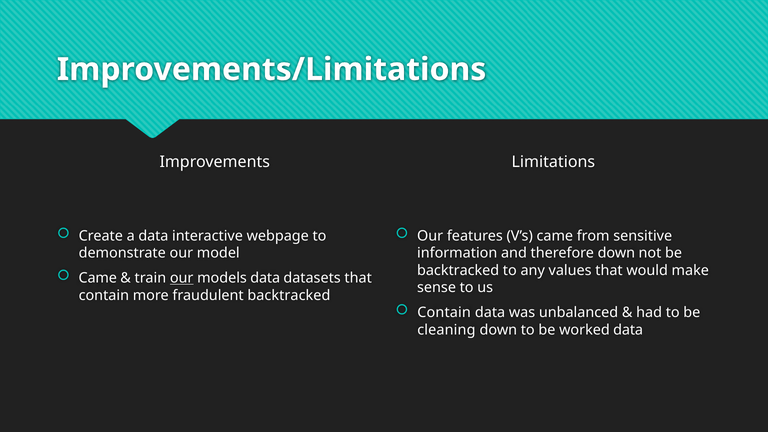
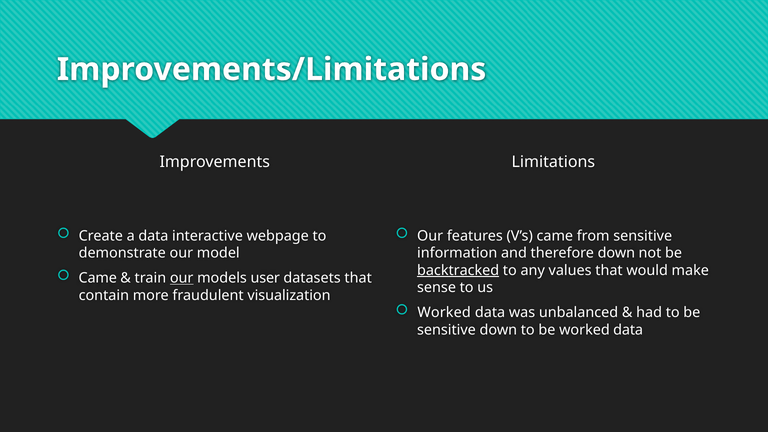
backtracked underline: none -> present (458, 270)
models data: data -> user (265, 278)
fraudulent backtracked: backtracked -> visualization (289, 295)
Contain: Contain -> Worked (444, 313)
cleaning: cleaning -> sensitive (446, 330)
